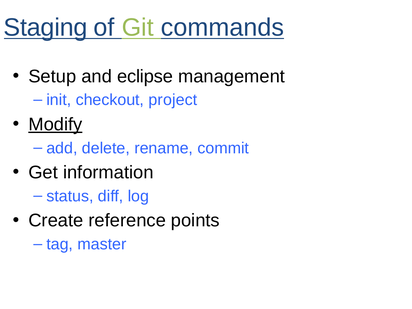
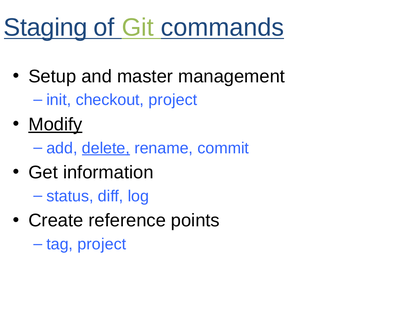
eclipse: eclipse -> master (145, 76)
delete underline: none -> present (106, 148)
tag master: master -> project (102, 244)
